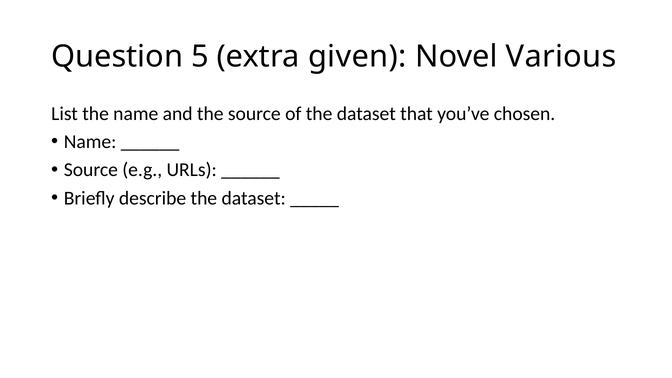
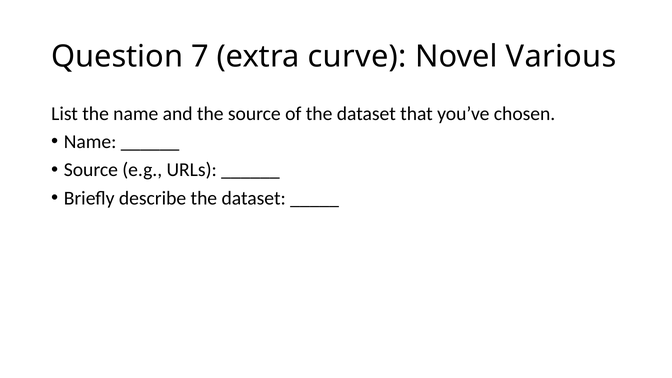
5: 5 -> 7 (200, 56)
given: given -> curve (357, 56)
